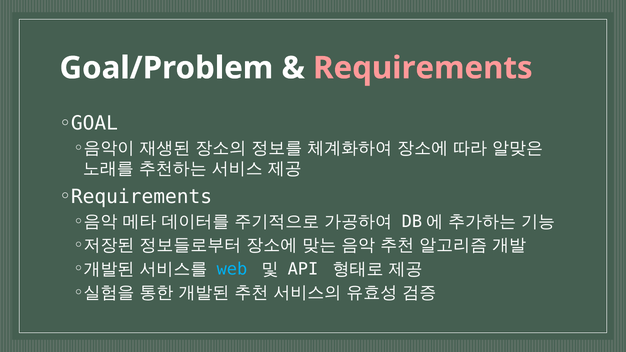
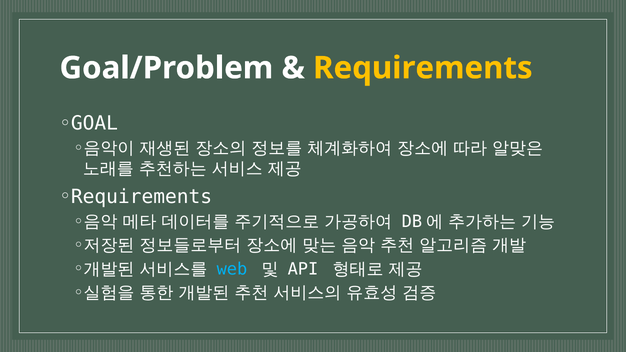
Requirements colour: pink -> yellow (423, 68)
